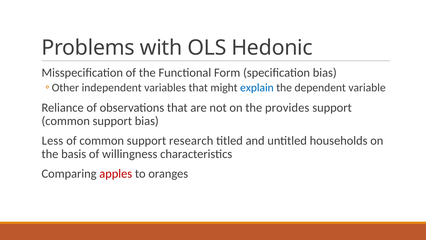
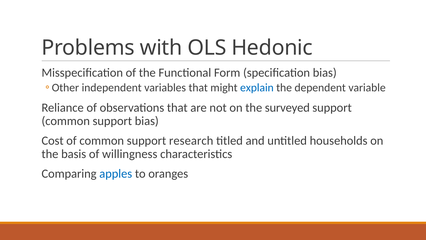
provides: provides -> surveyed (287, 107)
Less: Less -> Cost (53, 140)
apples colour: red -> blue (116, 173)
